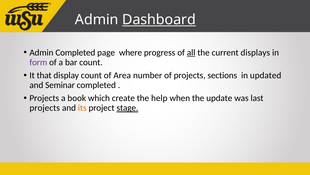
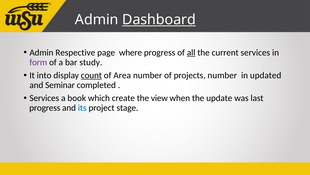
Admin Completed: Completed -> Respective (75, 52)
current displays: displays -> services (255, 52)
bar count: count -> study (91, 62)
that: that -> into (44, 75)
count underline: none -> present (91, 75)
projects sections: sections -> number (222, 75)
Projects: Projects -> Services (44, 98)
help: help -> view (159, 98)
projects: projects -> progress (45, 108)
its colour: orange -> blue (82, 108)
stage underline: present -> none (127, 108)
